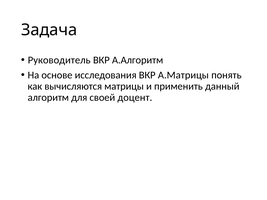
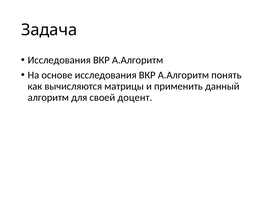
Руководитель: Руководитель -> Исследования (59, 60)
основе исследования ВКР А.Матрицы: А.Матрицы -> А.Алгоритм (183, 75)
